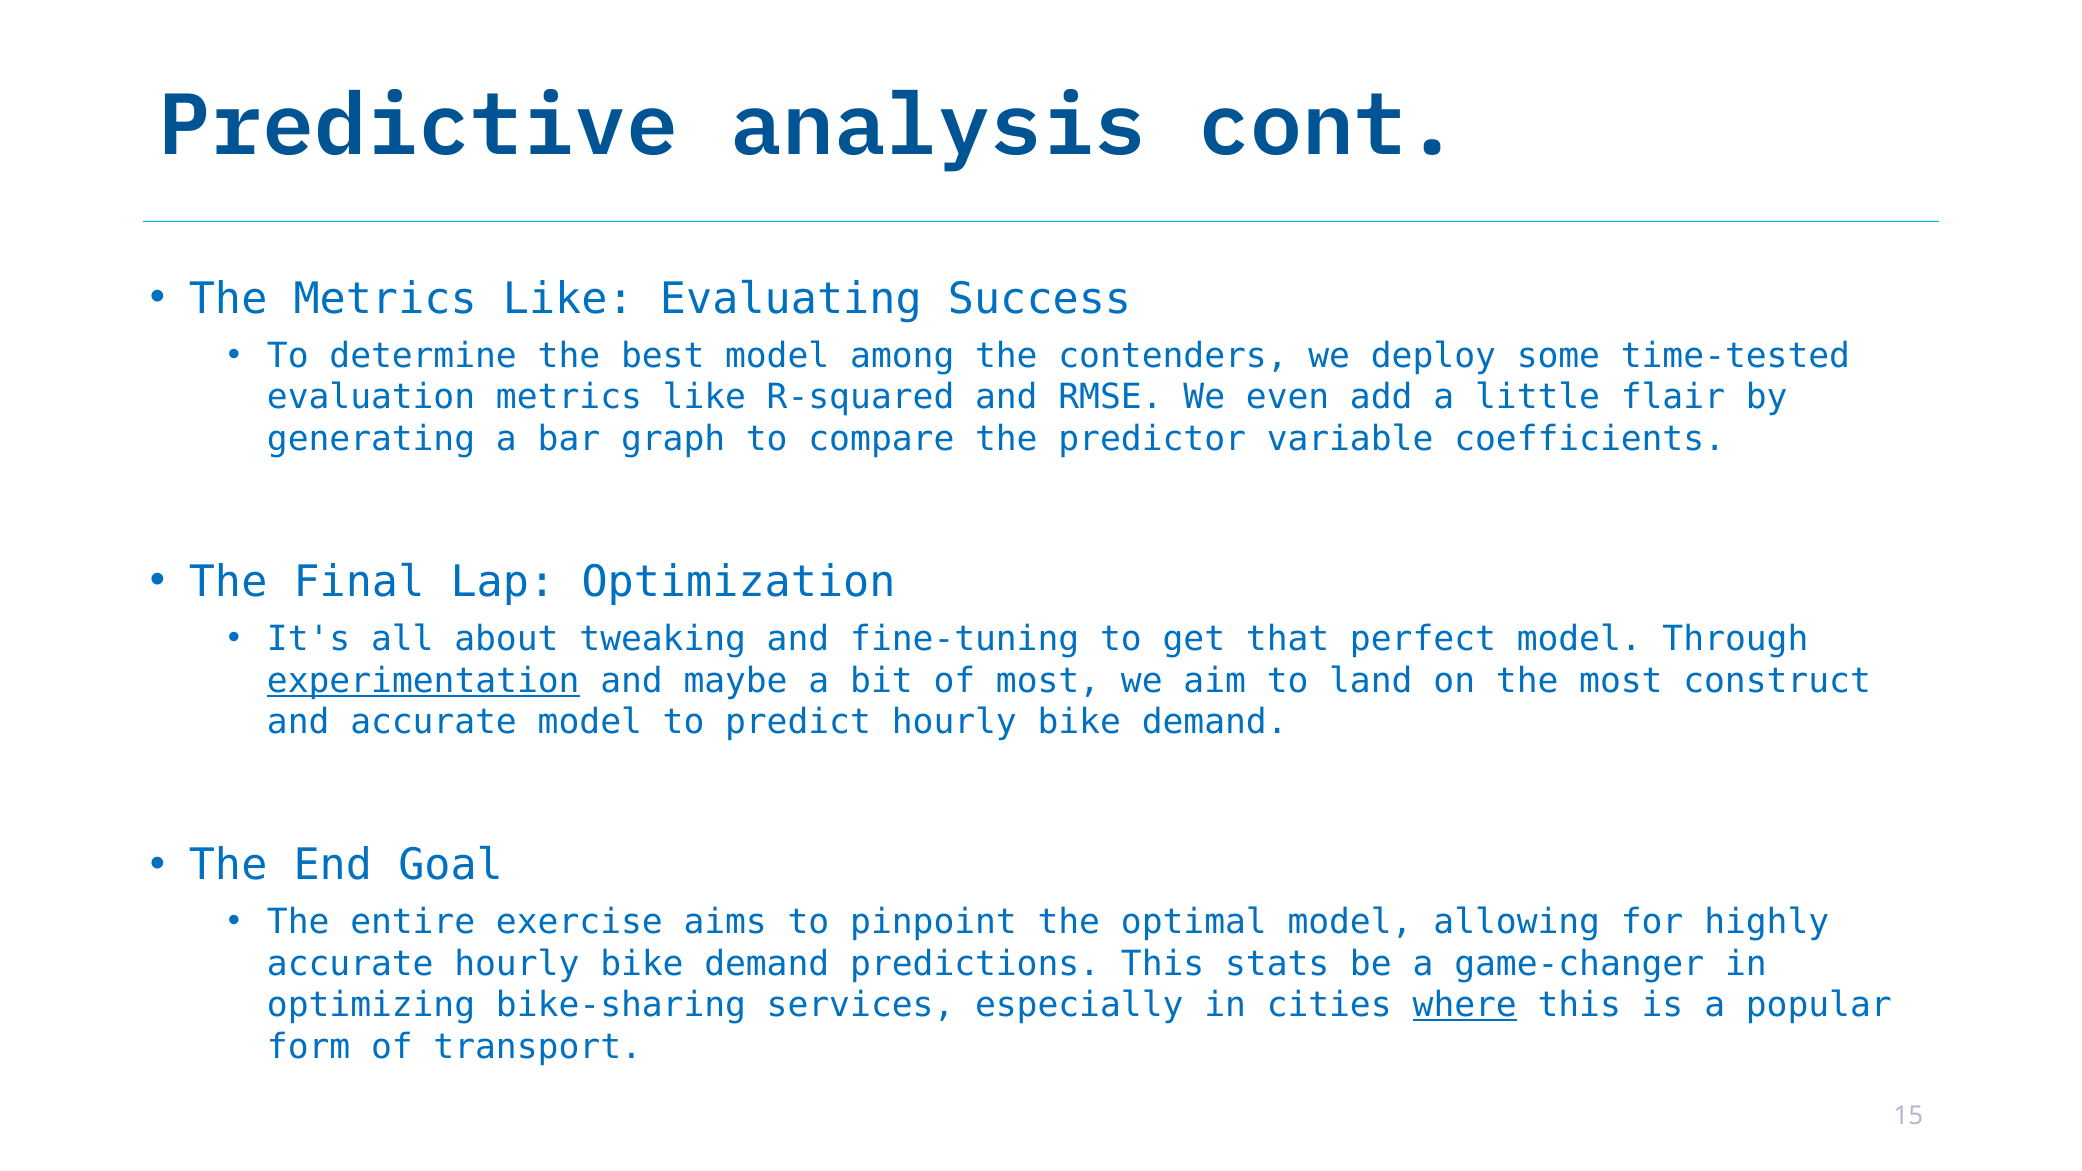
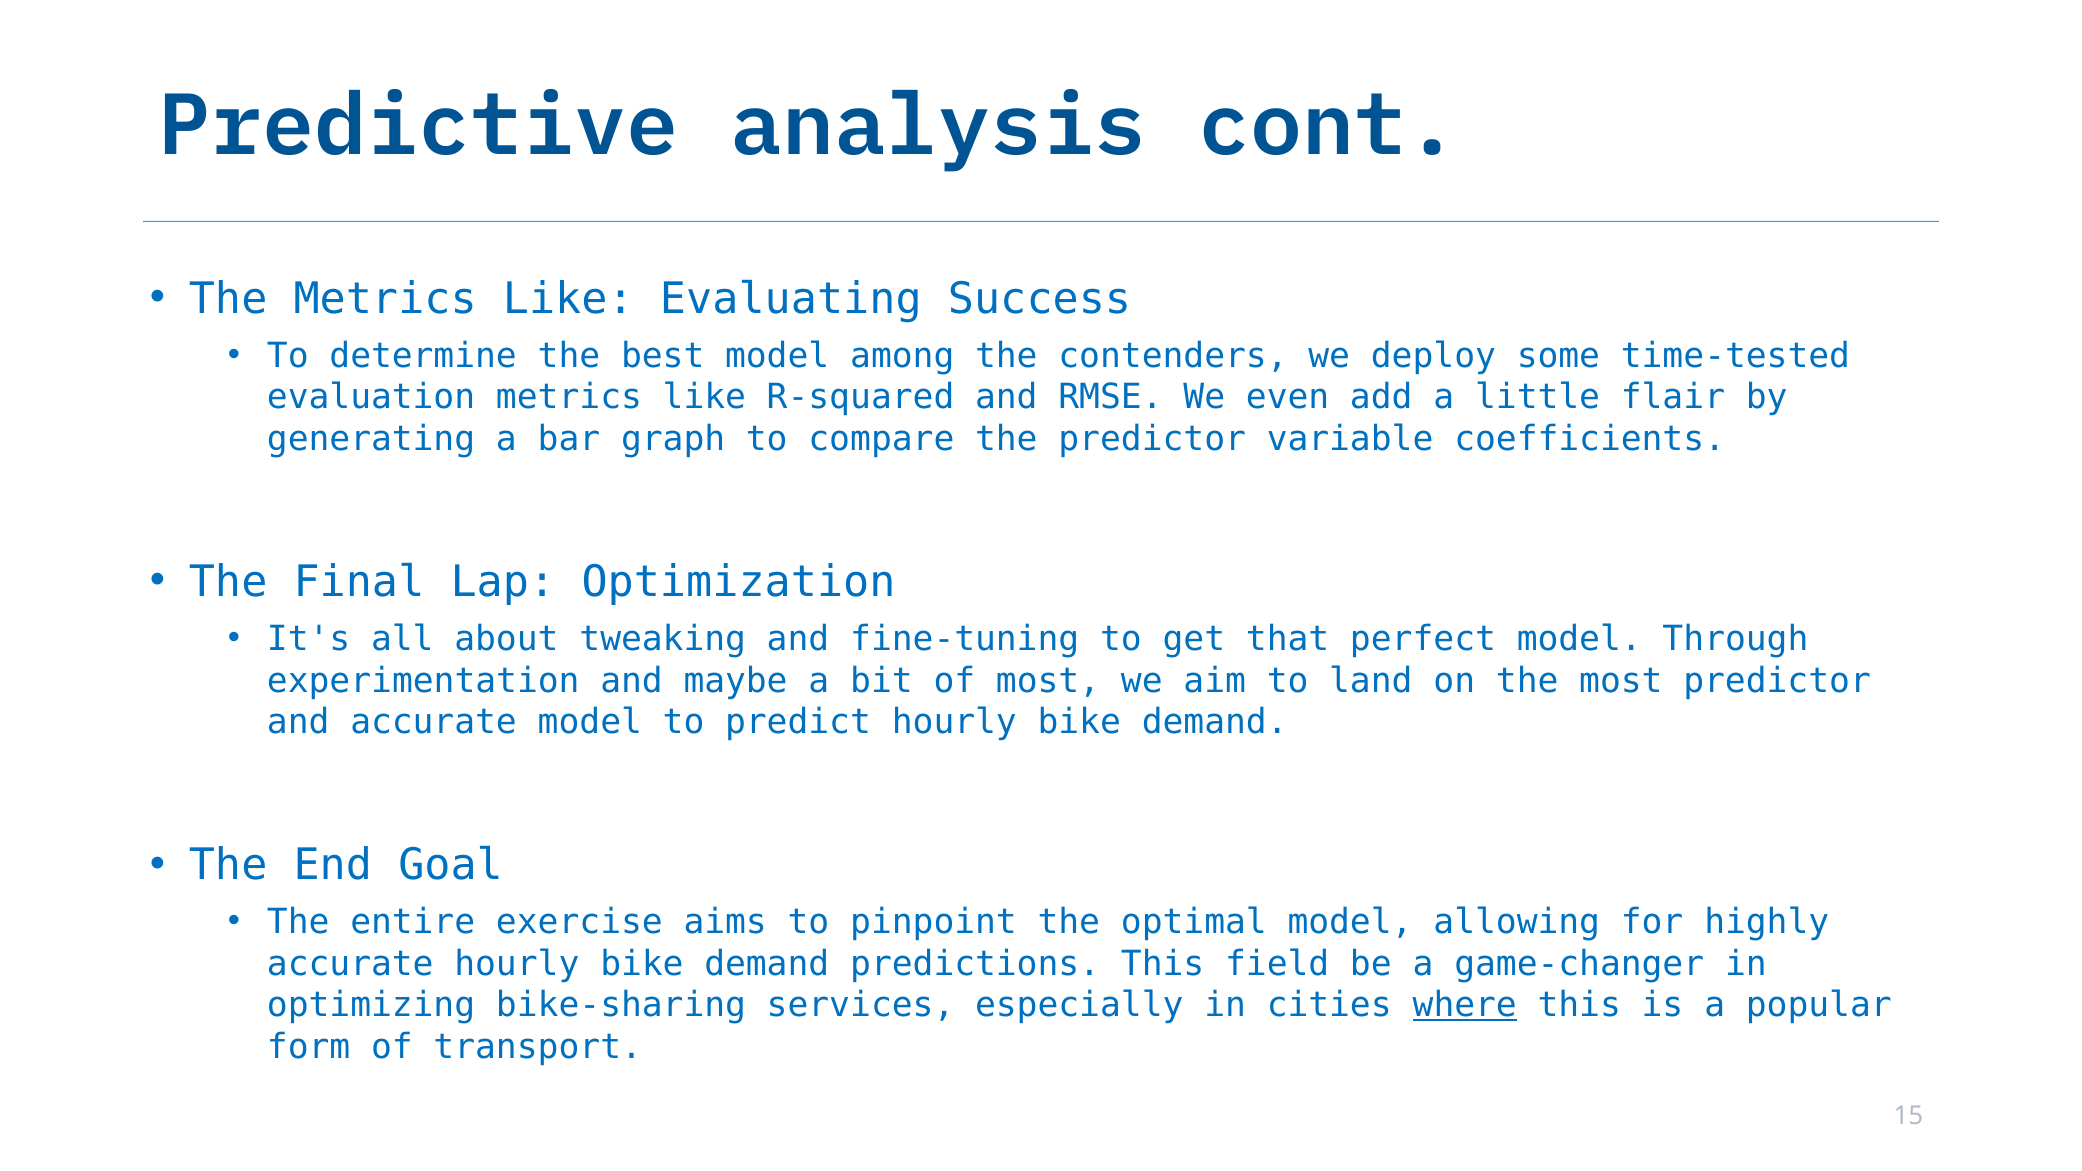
experimentation underline: present -> none (423, 681)
most construct: construct -> predictor (1777, 681)
stats: stats -> field (1277, 964)
